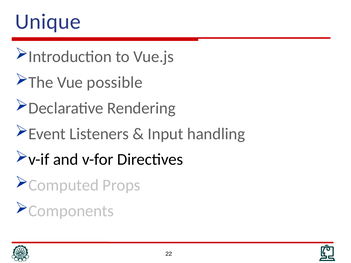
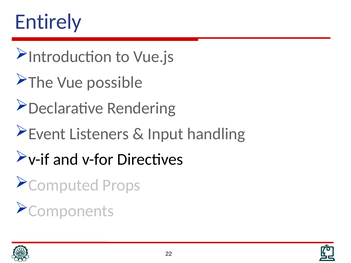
Unique: Unique -> Entirely (48, 22)
